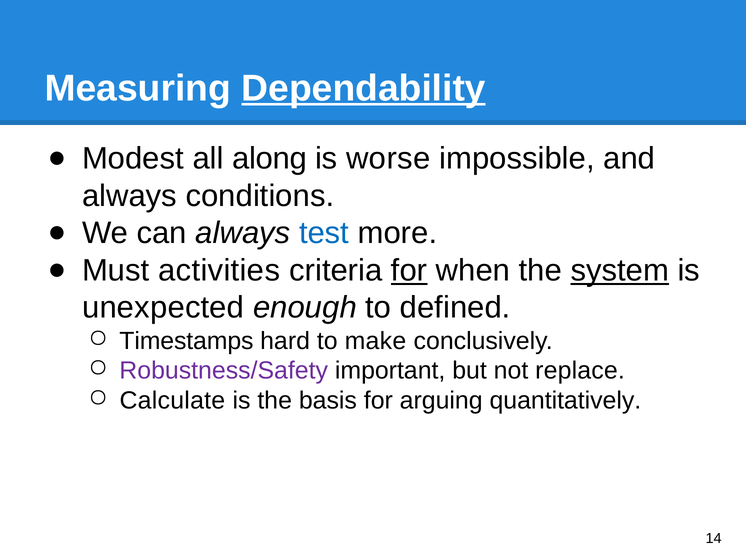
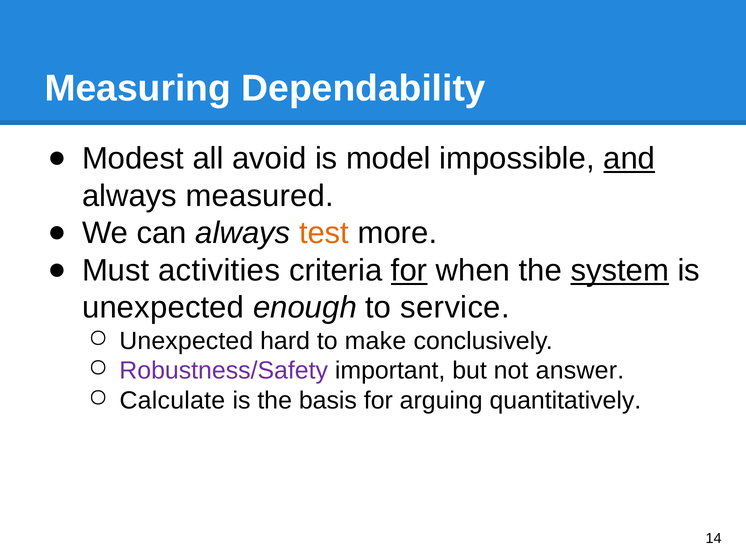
Dependability underline: present -> none (364, 88)
along: along -> avoid (269, 159)
worse: worse -> model (388, 159)
and underline: none -> present (629, 159)
conditions: conditions -> measured (260, 196)
test colour: blue -> orange (324, 233)
defined: defined -> service (455, 308)
Timestamps: Timestamps -> Unexpected (186, 341)
replace: replace -> answer (580, 371)
